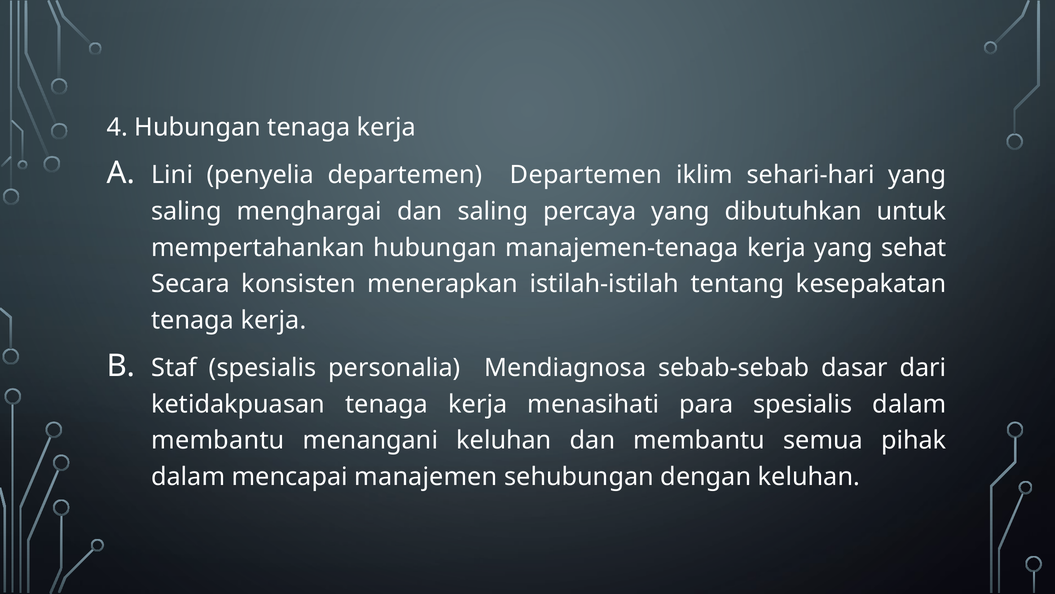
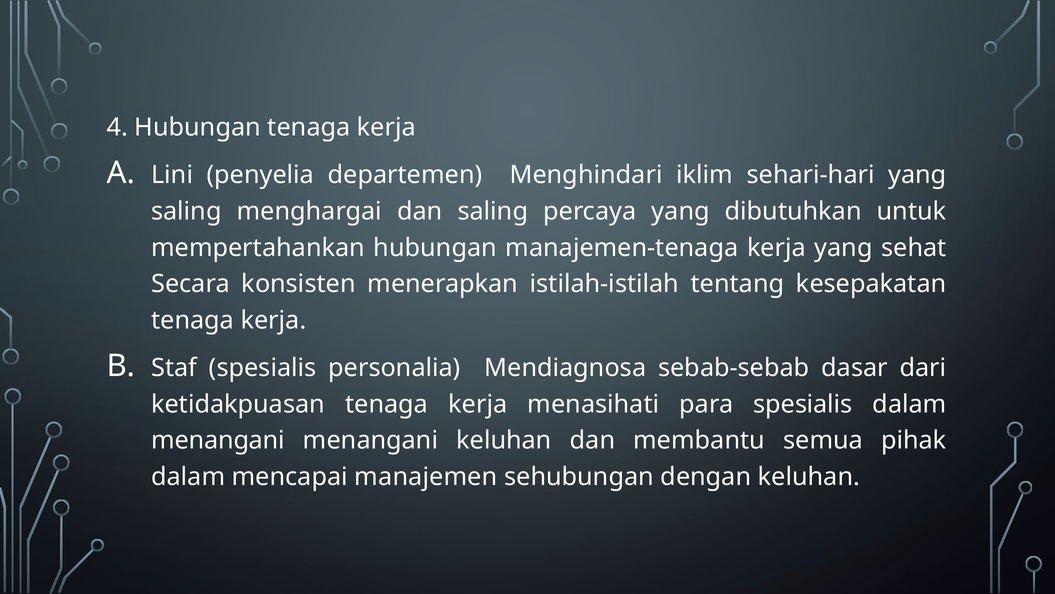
departemen Departemen: Departemen -> Menghindari (586, 175)
membantu: membantu -> menangani (218, 440)
